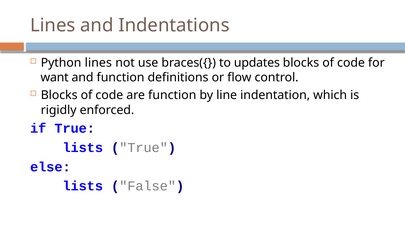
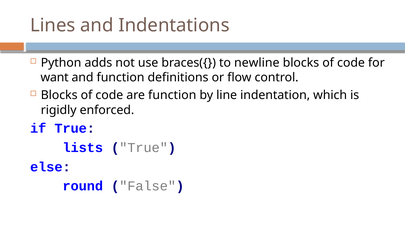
Python lines: lines -> adds (98, 63)
updates: updates -> newline (257, 63)
lists: lists -> round (83, 186)
